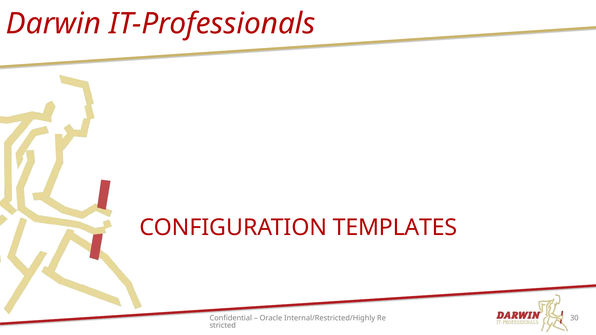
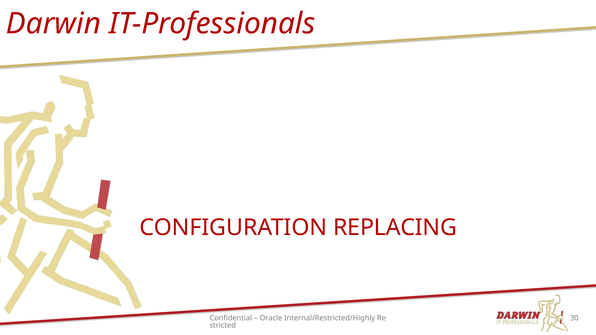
TEMPLATES: TEMPLATES -> REPLACING (395, 228)
